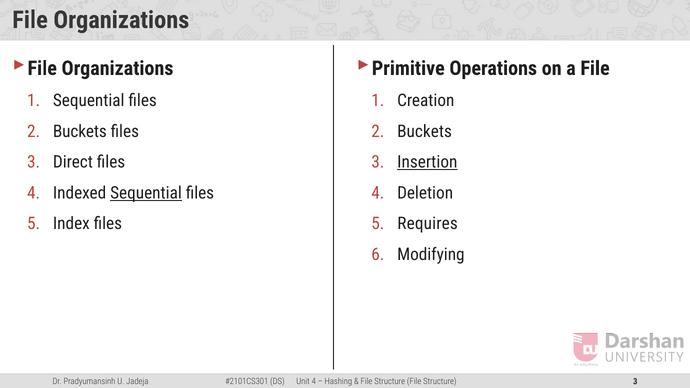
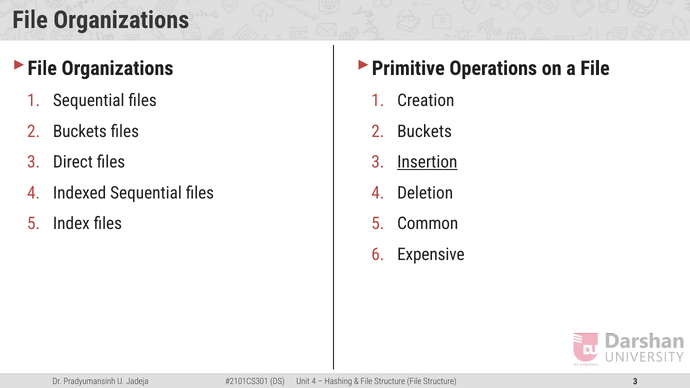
Sequential underline: present -> none (146, 193)
Requires: Requires -> Common (428, 224)
Modifying: Modifying -> Expensive (431, 255)
